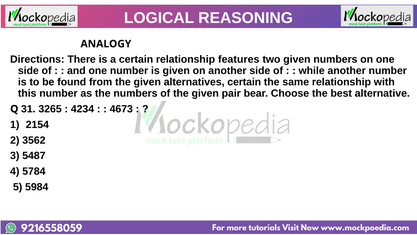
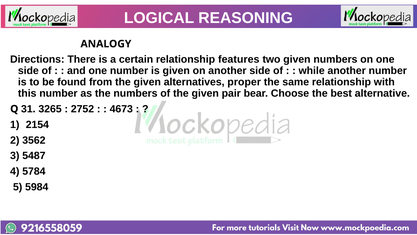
alternatives certain: certain -> proper (244, 82)
4234: 4234 -> 2752 (82, 109)
